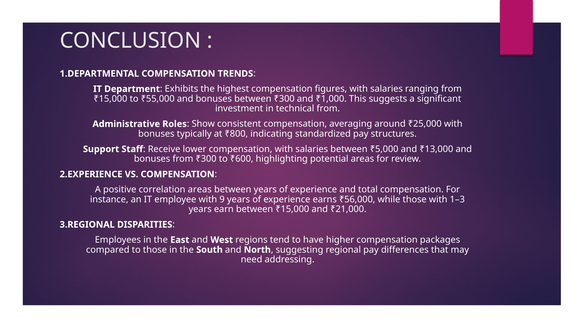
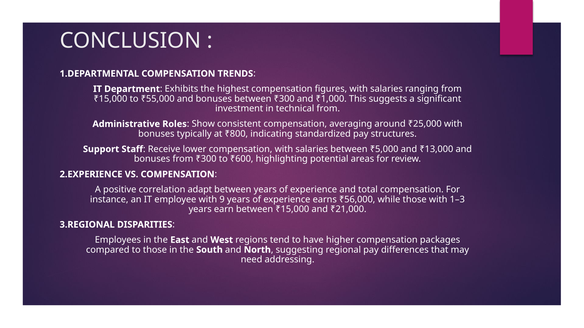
correlation areas: areas -> adapt (200, 190)
